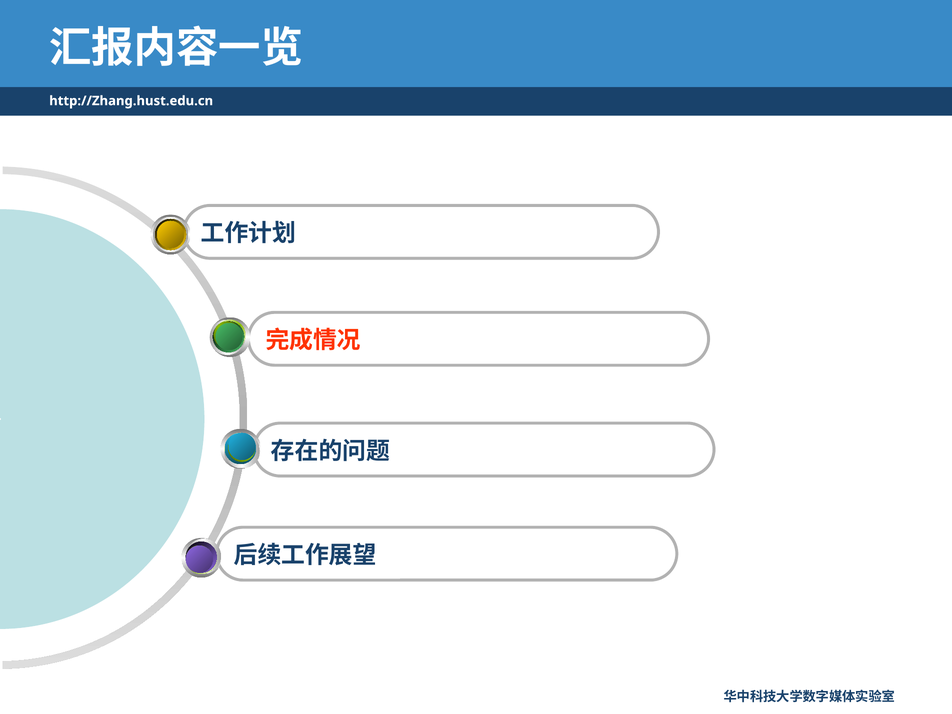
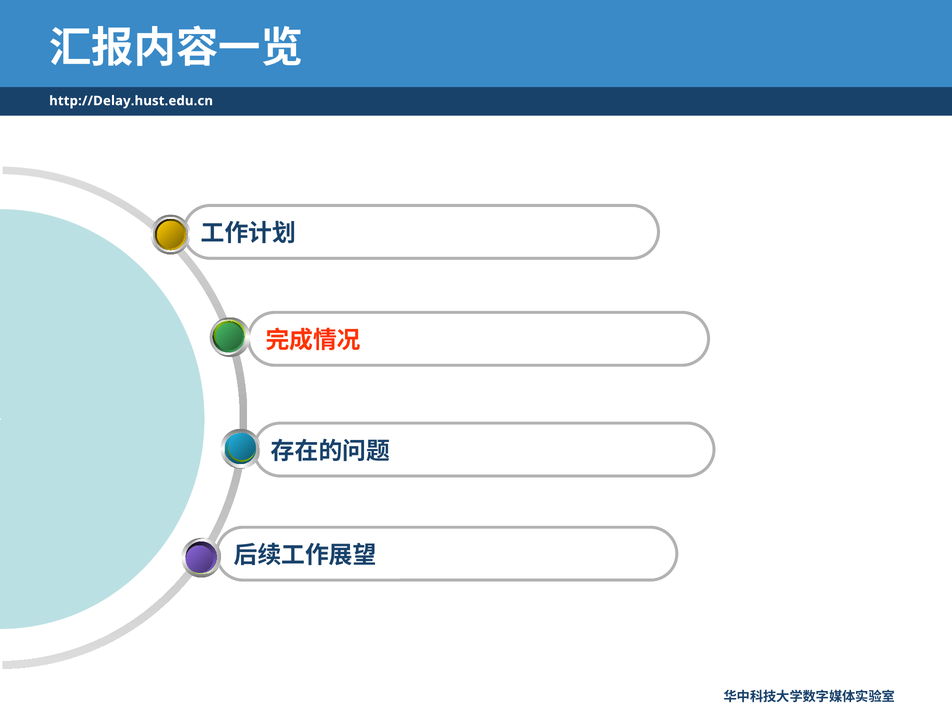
http://Zhang.hust.edu.cn: http://Zhang.hust.edu.cn -> http://Delay.hust.edu.cn (131, 101)
